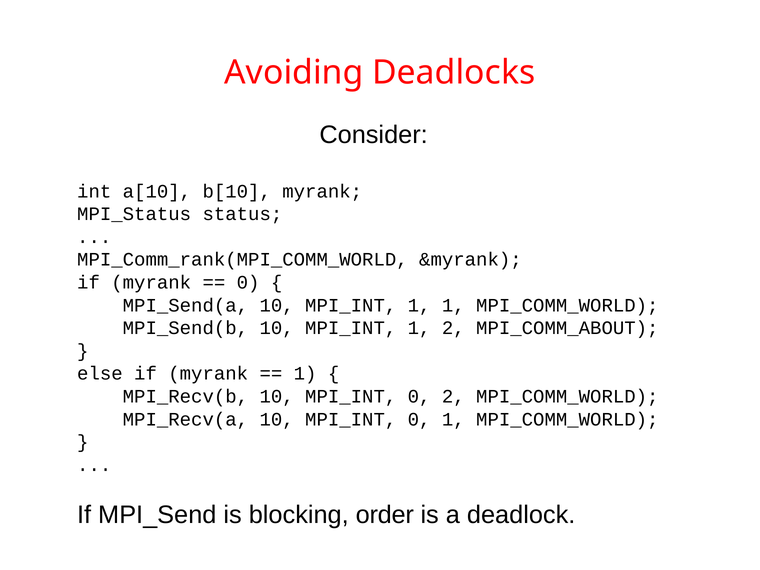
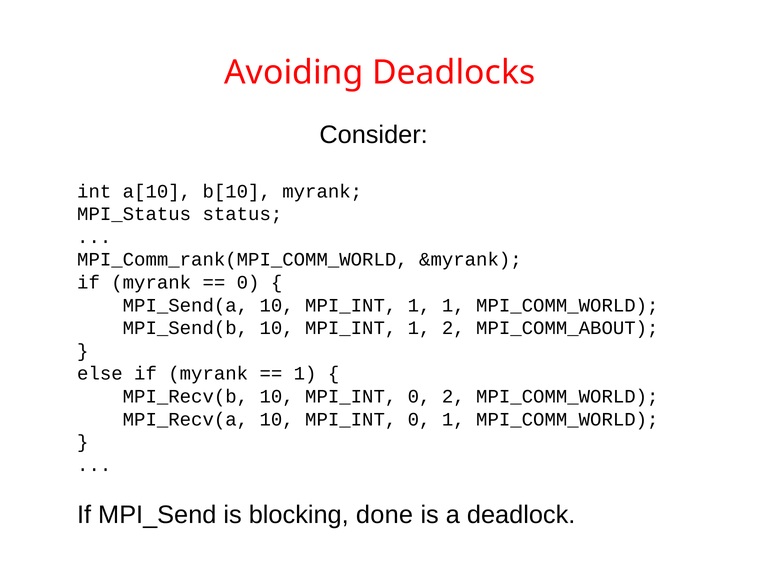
order: order -> done (385, 515)
